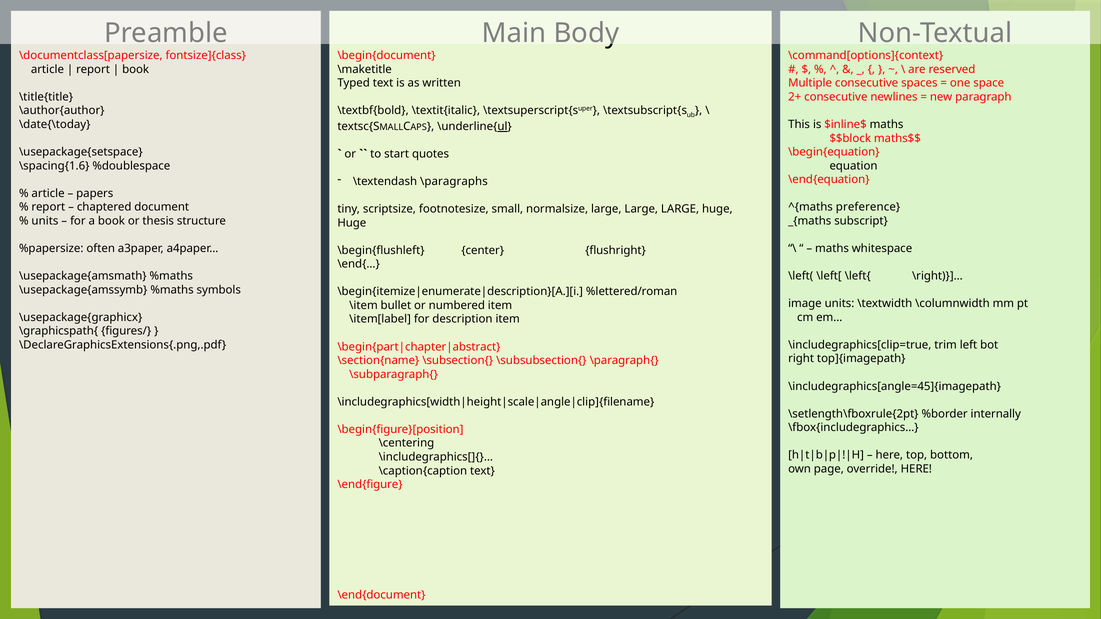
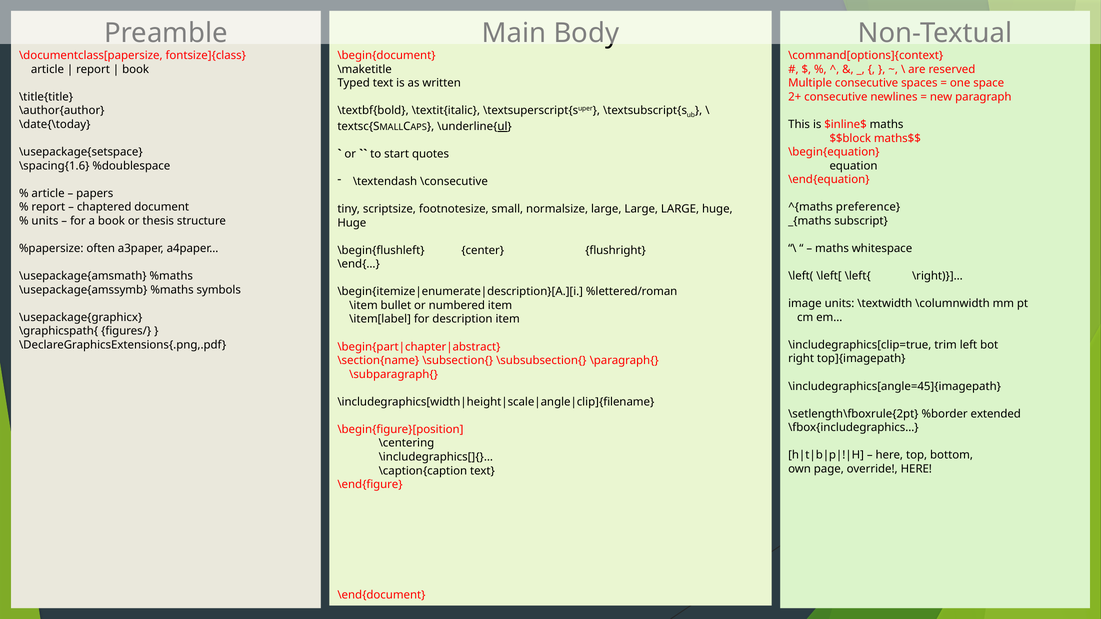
\paragraphs: \paragraphs -> \consecutive (454, 182)
internally: internally -> extended (996, 414)
